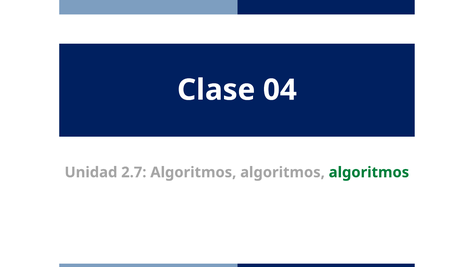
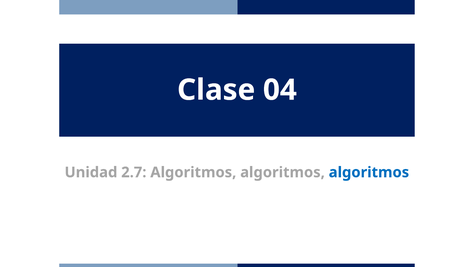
algoritmos colour: green -> blue (369, 172)
